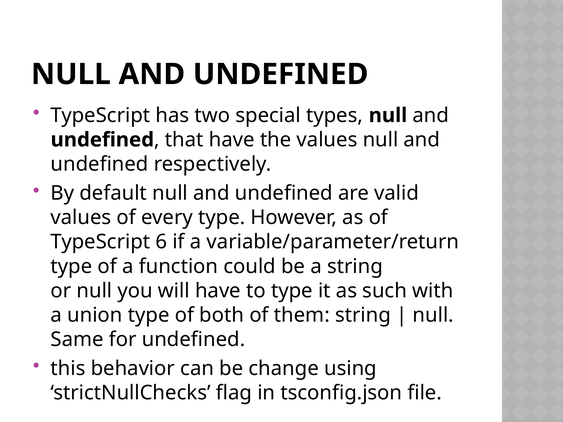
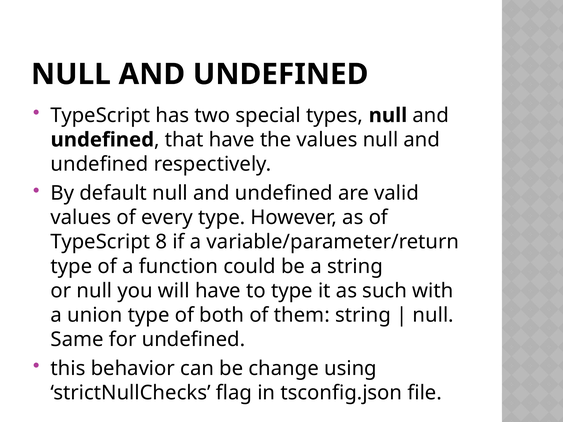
6: 6 -> 8 (161, 242)
